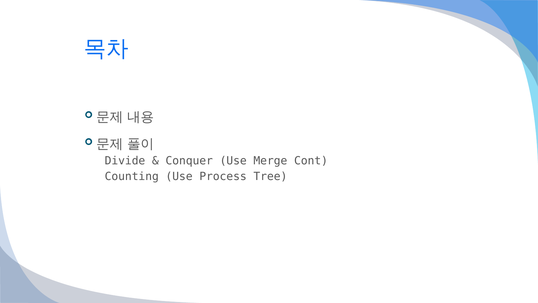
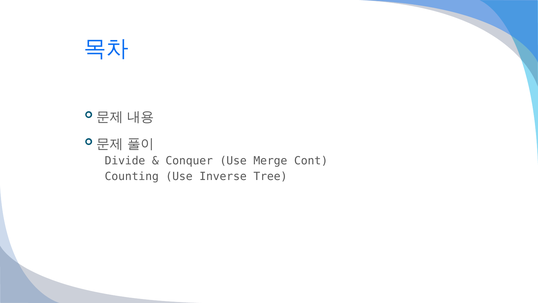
Process: Process -> Inverse (223, 176)
